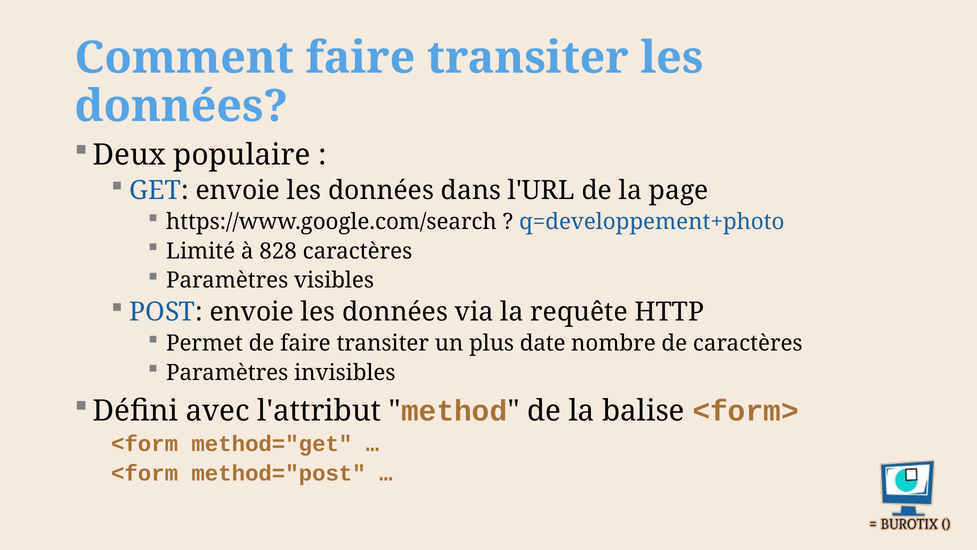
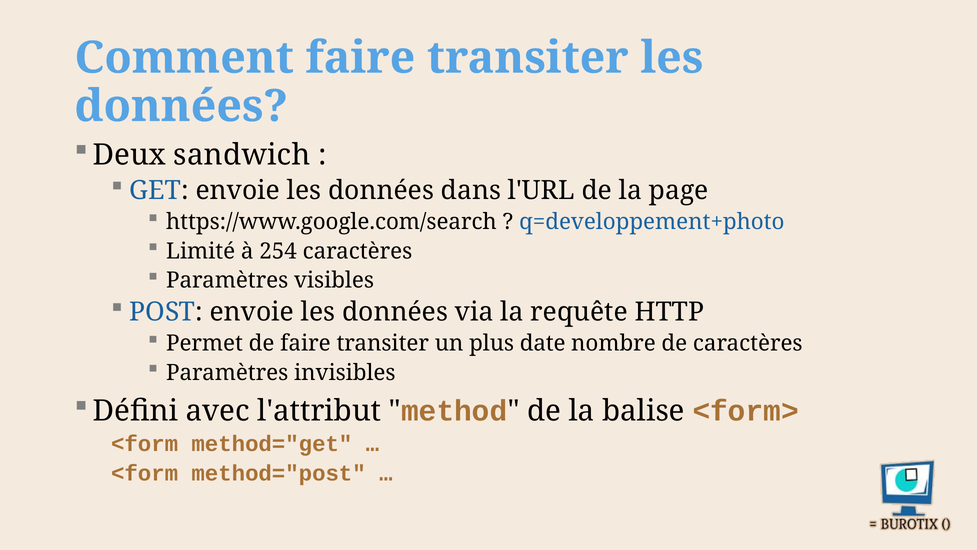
populaire: populaire -> sandwich (242, 155)
828: 828 -> 254 (278, 251)
